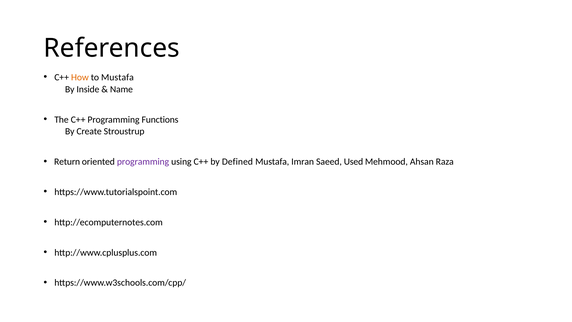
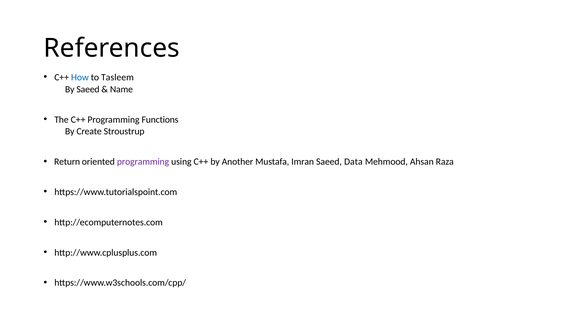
How colour: orange -> blue (80, 77)
to Mustafa: Mustafa -> Tasleem (117, 77)
By Inside: Inside -> Saeed (88, 89)
Defined: Defined -> Another (237, 162)
Used: Used -> Data (353, 162)
